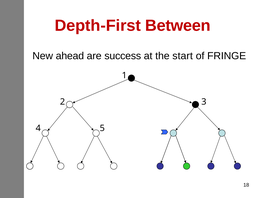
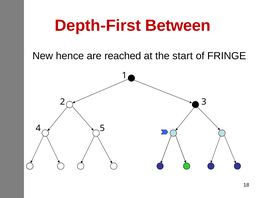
ahead: ahead -> hence (70, 56)
success: success -> reached (123, 56)
